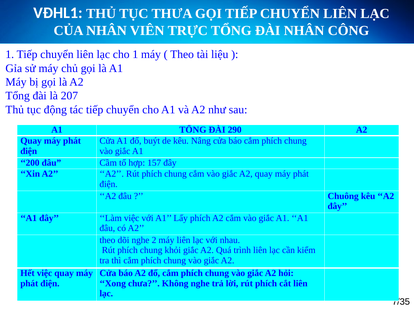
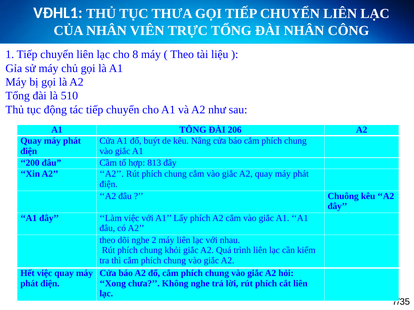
cho 1: 1 -> 8 (135, 55)
207: 207 -> 510 (69, 96)
290: 290 -> 206 (235, 130)
157: 157 -> 813 (154, 163)
